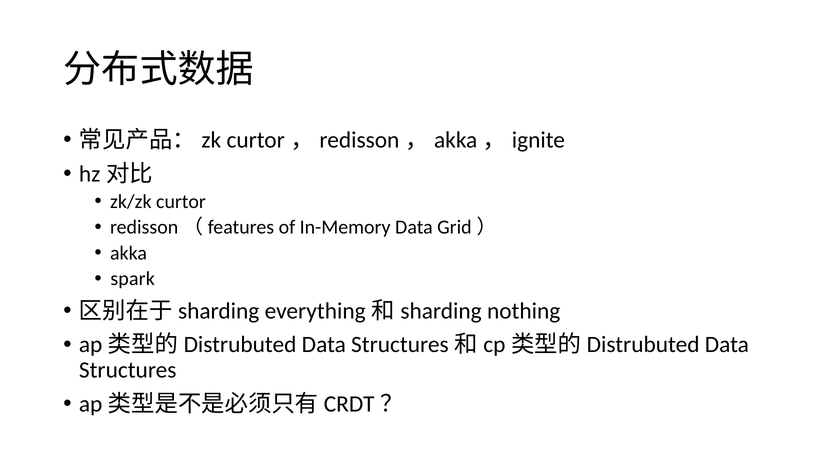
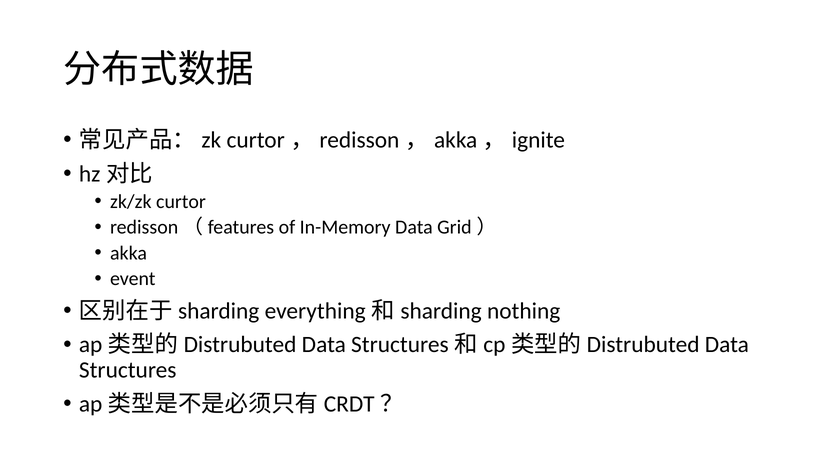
spark: spark -> event (133, 279)
